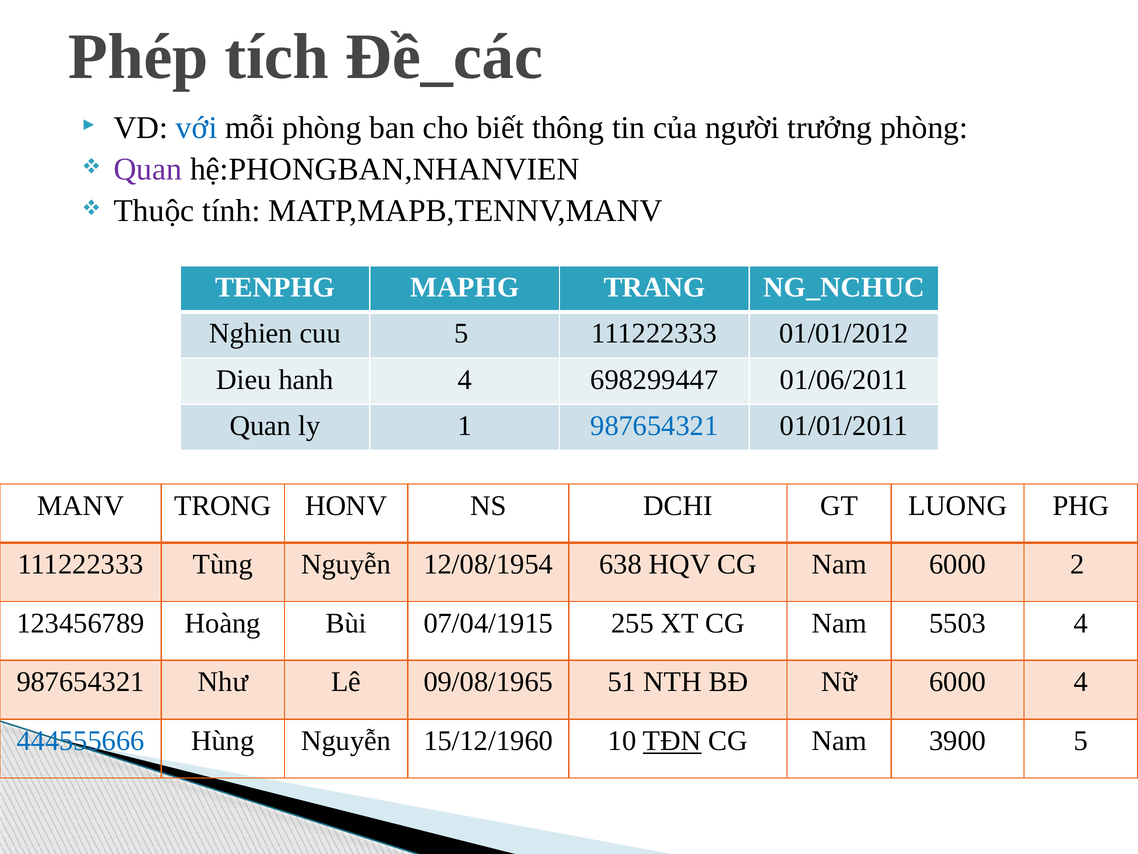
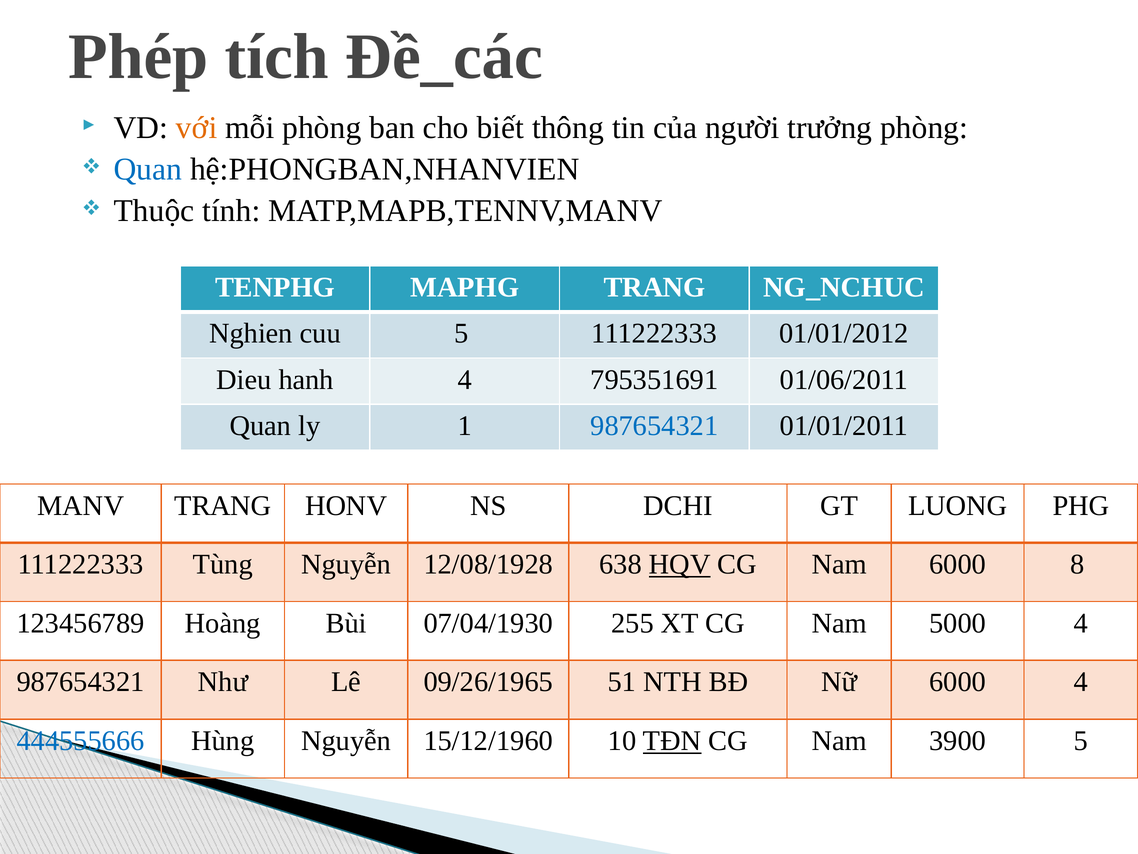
với colour: blue -> orange (197, 128)
Quan colour: purple -> blue (148, 169)
698299447: 698299447 -> 795351691 (654, 380)
MANV TRONG: TRONG -> TRANG (223, 505)
12/08/1954: 12/08/1954 -> 12/08/1928 (488, 564)
HQV underline: none -> present (680, 564)
2: 2 -> 8 (1077, 564)
07/04/1915: 07/04/1915 -> 07/04/1930 (488, 623)
5503: 5503 -> 5000 (958, 623)
09/08/1965: 09/08/1965 -> 09/26/1965 (488, 682)
